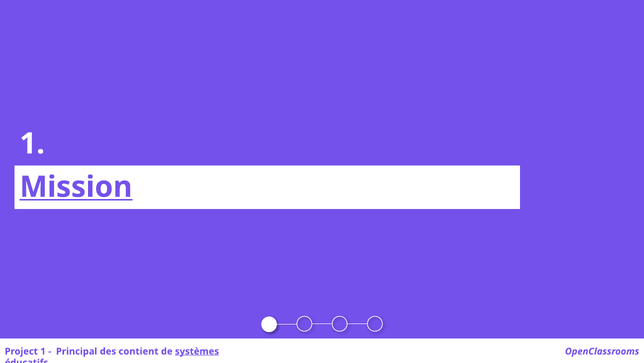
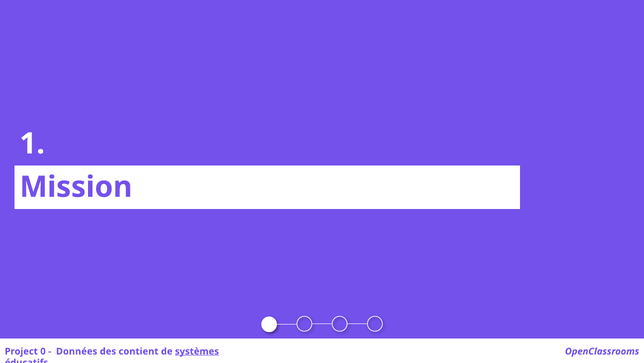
Mission underline: present -> none (76, 187)
Project 1: 1 -> 0 (43, 351)
Principal: Principal -> Données (77, 351)
